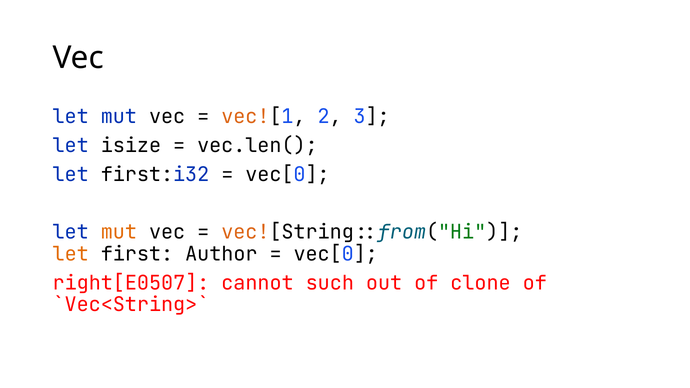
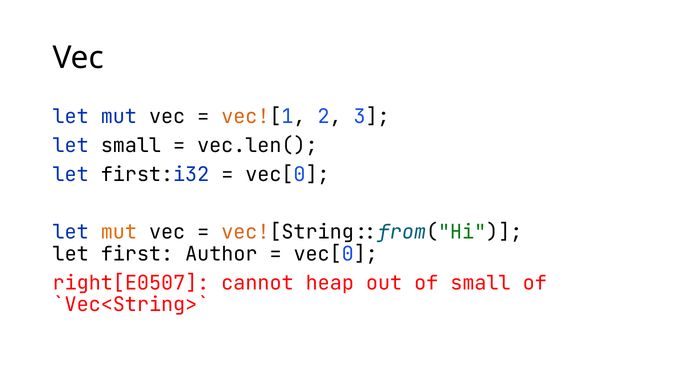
let isize: isize -> small (131, 146)
let colour: orange -> black (71, 254)
such: such -> heap (330, 283)
of clone: clone -> small (480, 283)
